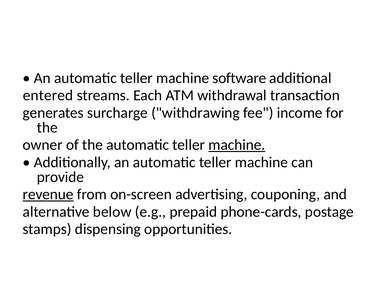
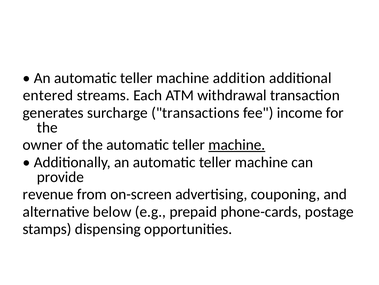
software: software -> addition (239, 78)
withdrawing: withdrawing -> transactions (195, 113)
revenue underline: present -> none (48, 194)
